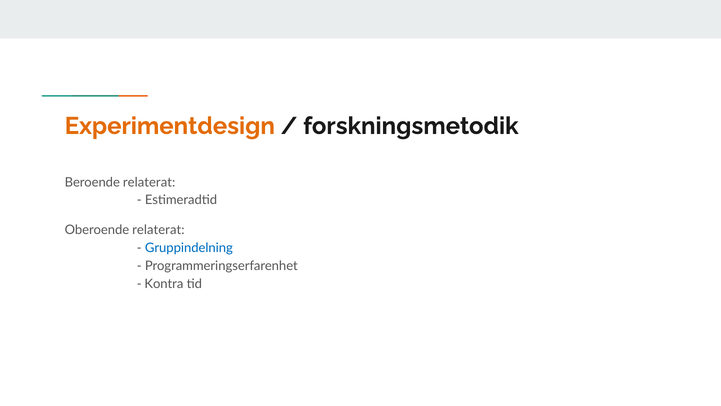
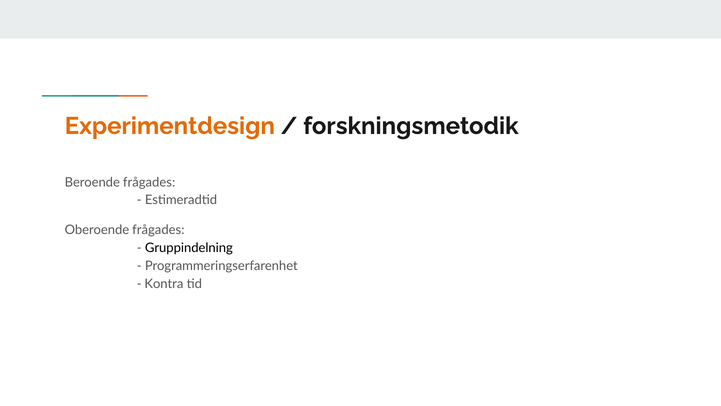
Beroende relaterat: relaterat -> frågades (149, 182)
Oberoende relaterat: relaterat -> frågades (158, 230)
Gruppindelning colour: blue -> black (189, 248)
